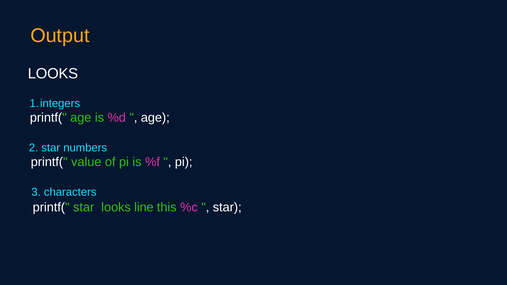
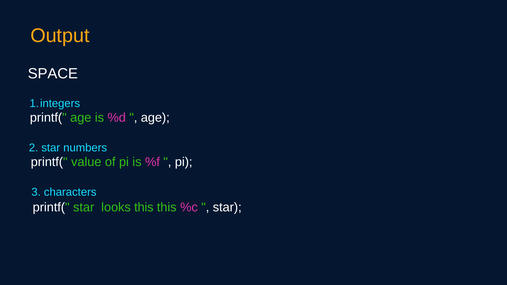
LOOKS: LOOKS -> SPACE (53, 74)
looks line: line -> this (144, 207)
